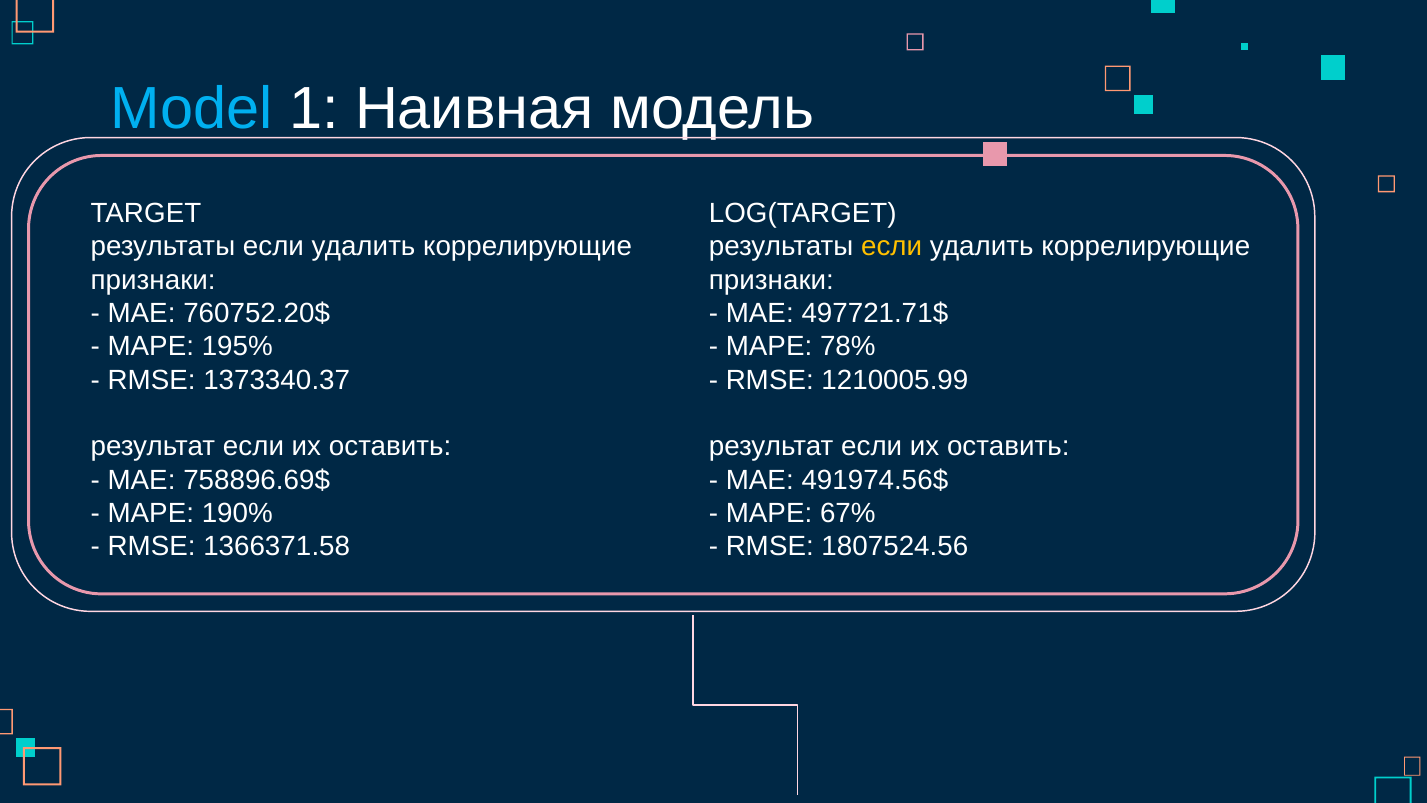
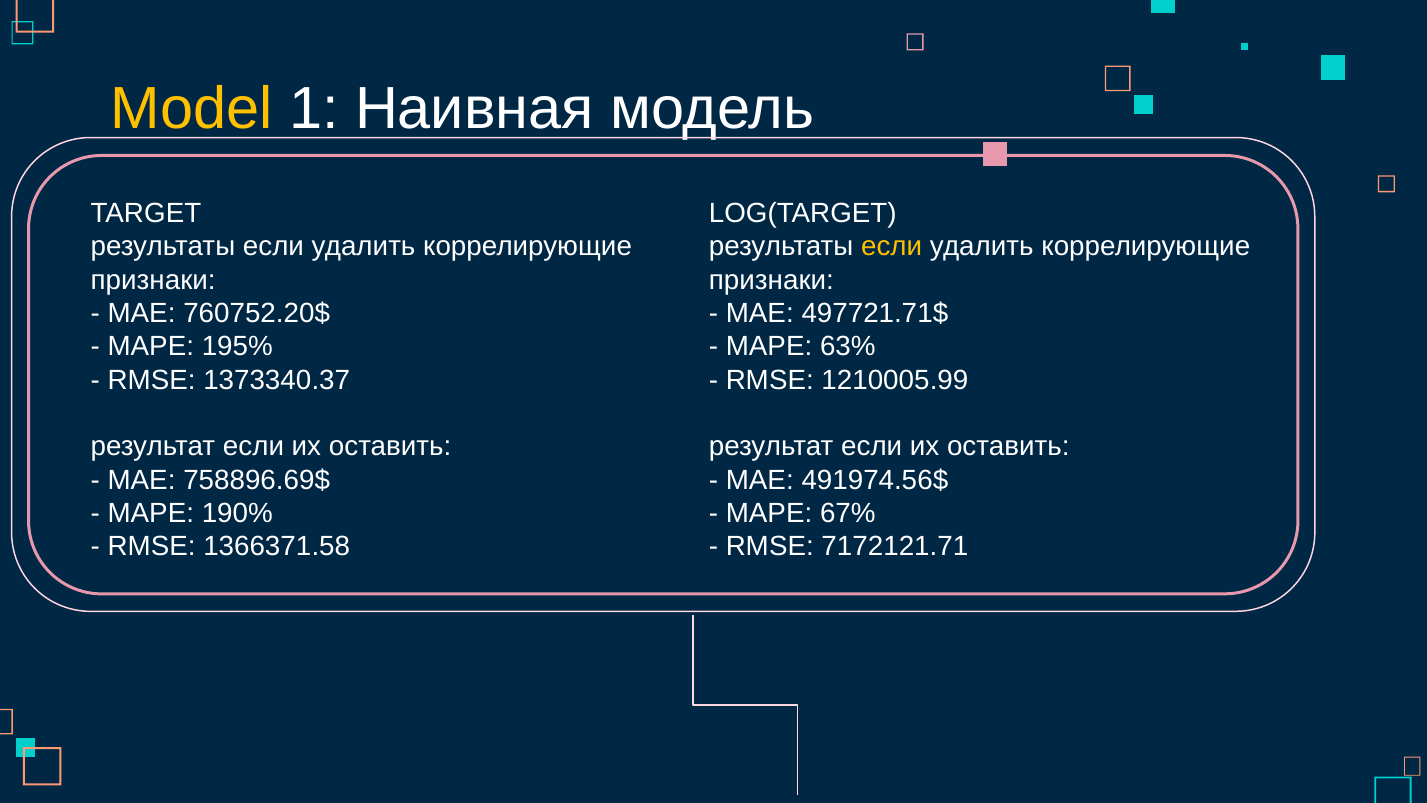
Model colour: light blue -> yellow (192, 109)
78%: 78% -> 63% (848, 347)
1807524.56: 1807524.56 -> 7172121.71 (895, 547)
